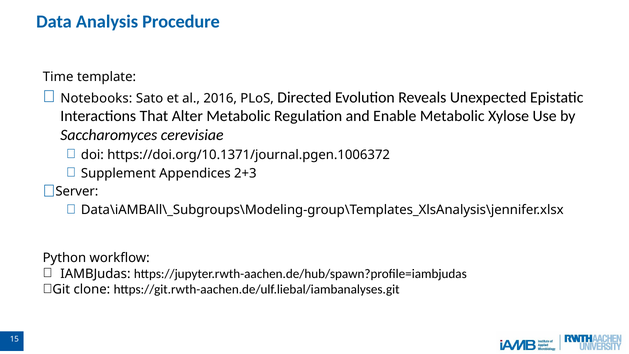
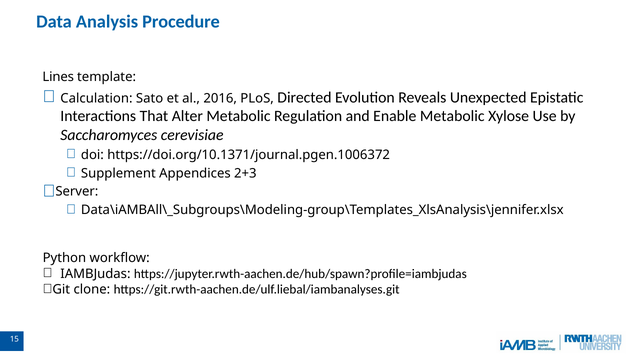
Time: Time -> Lines (58, 77)
Notebooks: Notebooks -> Calculation (96, 98)
